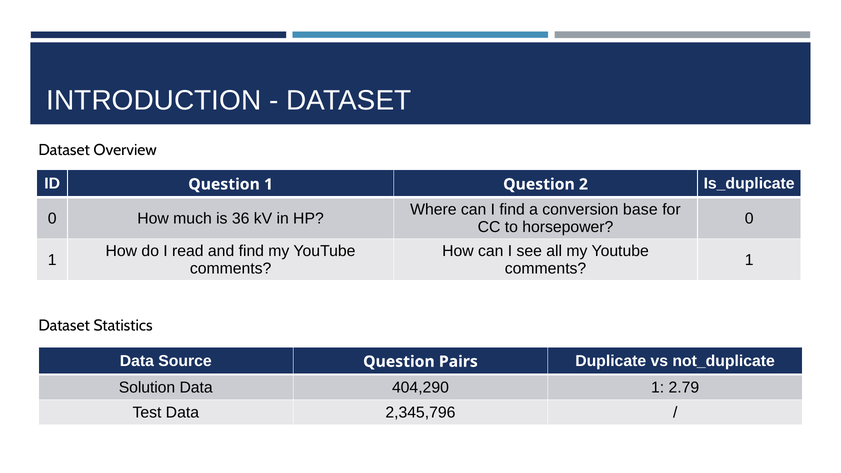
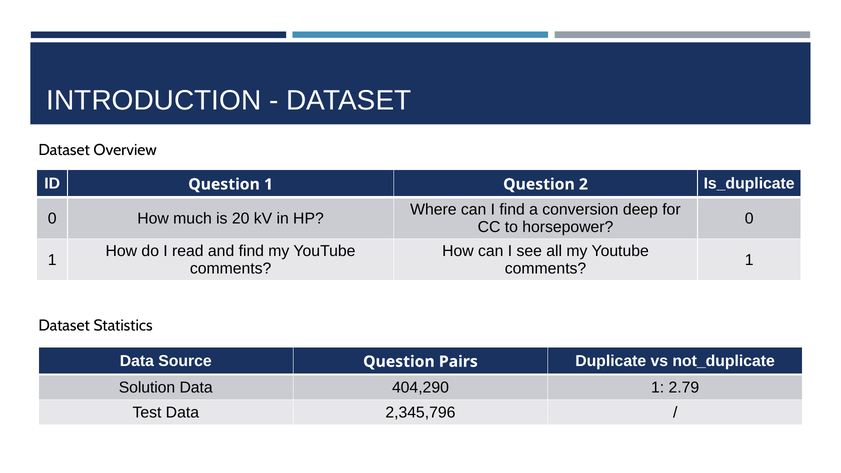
base: base -> deep (640, 210)
36: 36 -> 20 (241, 218)
